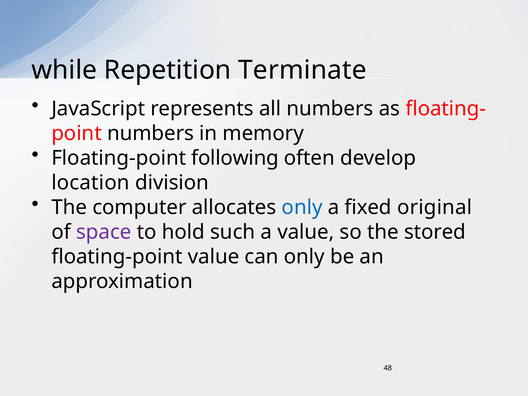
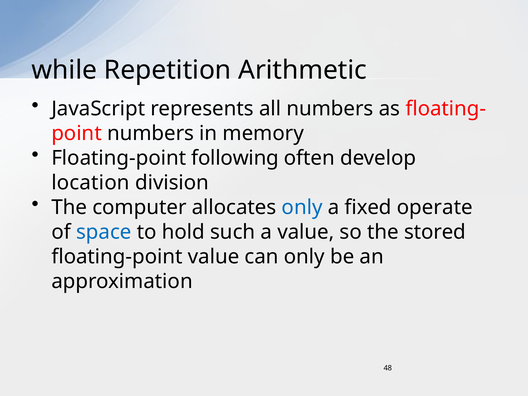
Terminate: Terminate -> Arithmetic (303, 70)
original: original -> operate (435, 207)
space colour: purple -> blue (104, 232)
